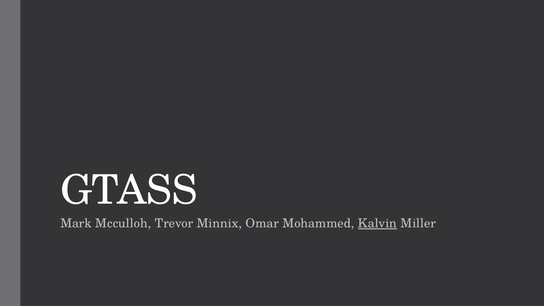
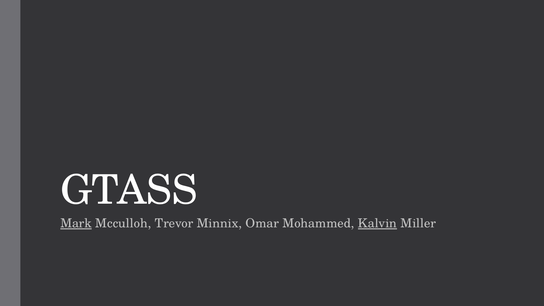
Mark underline: none -> present (76, 223)
